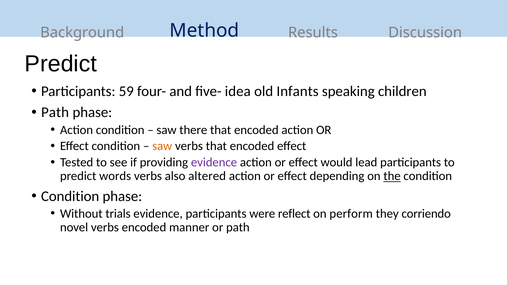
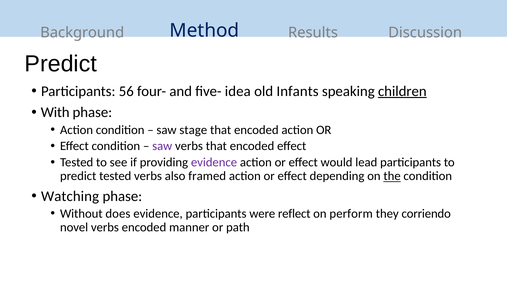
59: 59 -> 56 (126, 91)
children underline: none -> present (402, 91)
Path: Path -> With (55, 112)
there: there -> stage (193, 130)
saw colour: orange -> purple (162, 146)
predict words: words -> tested (115, 176)
altered: altered -> framed (207, 176)
Condition: Condition -> Watching (70, 196)
trials: trials -> does (118, 214)
